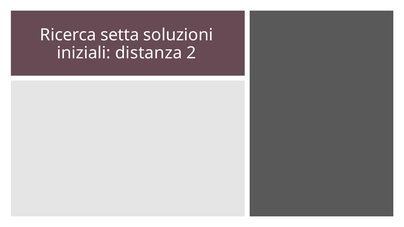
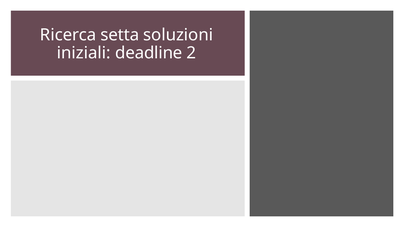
distanza: distanza -> deadline (149, 53)
